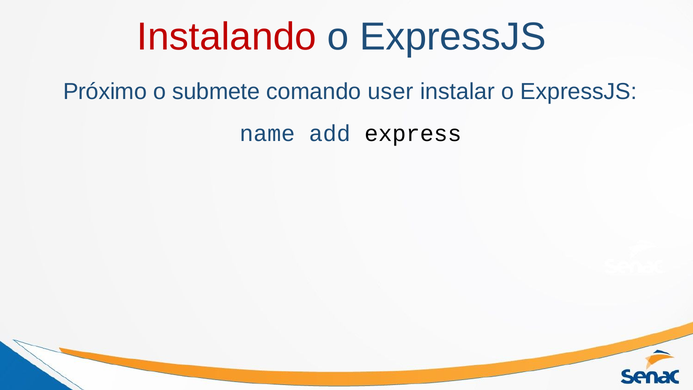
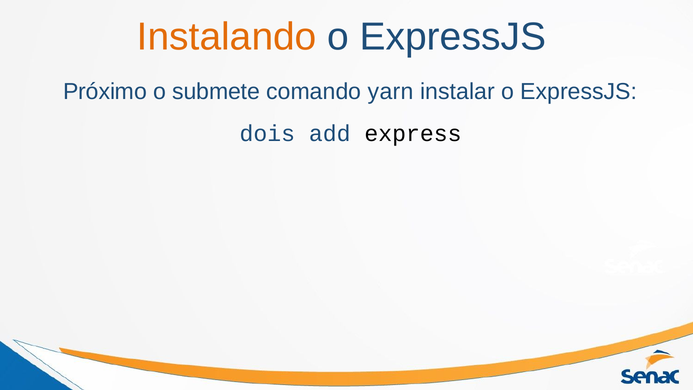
Instalando colour: red -> orange (227, 37)
user: user -> yarn (391, 91)
name: name -> dois (267, 134)
